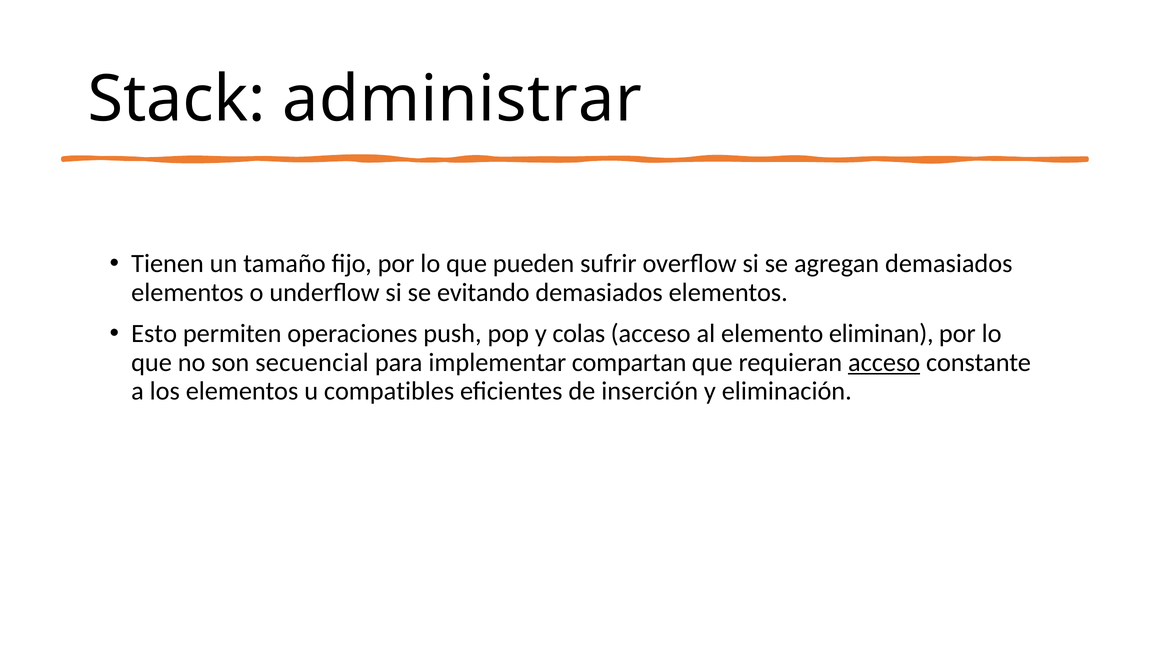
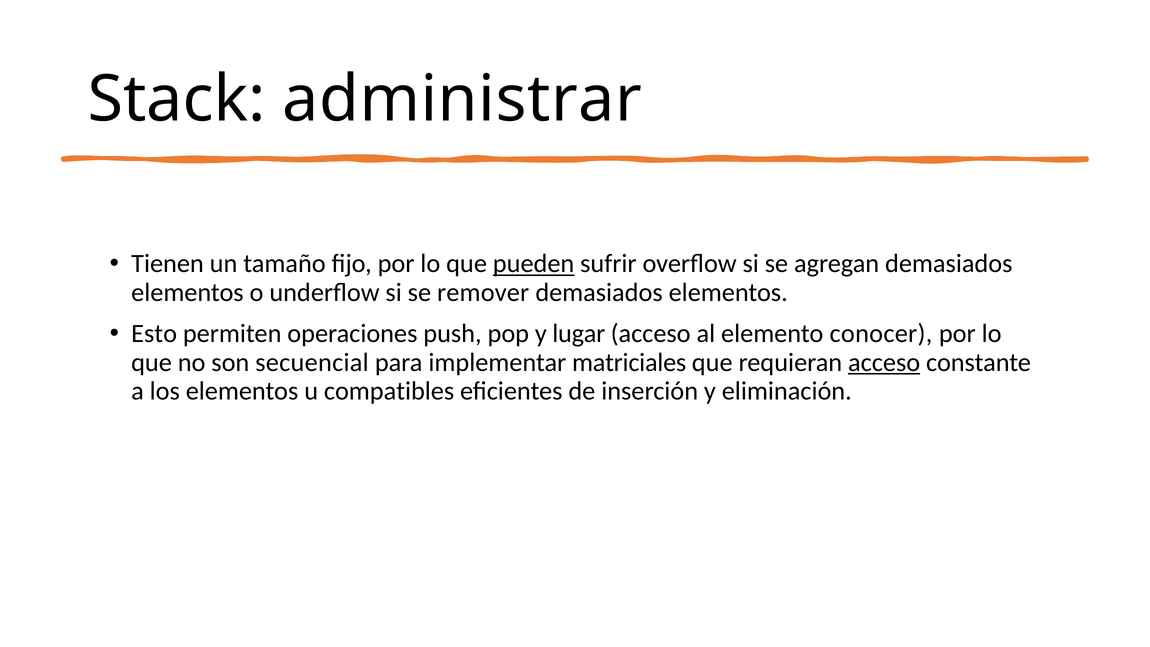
pueden underline: none -> present (534, 264)
evitando: evitando -> remover (483, 293)
colas: colas -> lugar (579, 333)
eliminan: eliminan -> conocer (881, 333)
compartan: compartan -> matriciales (629, 362)
